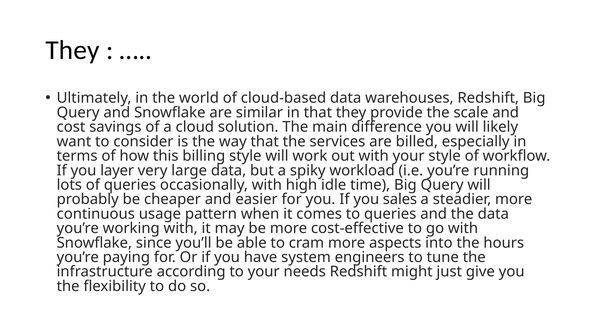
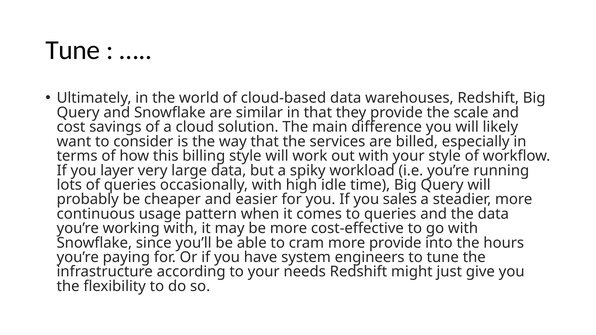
They: They -> Tune (73, 50)
more aspects: aspects -> provide (395, 243)
